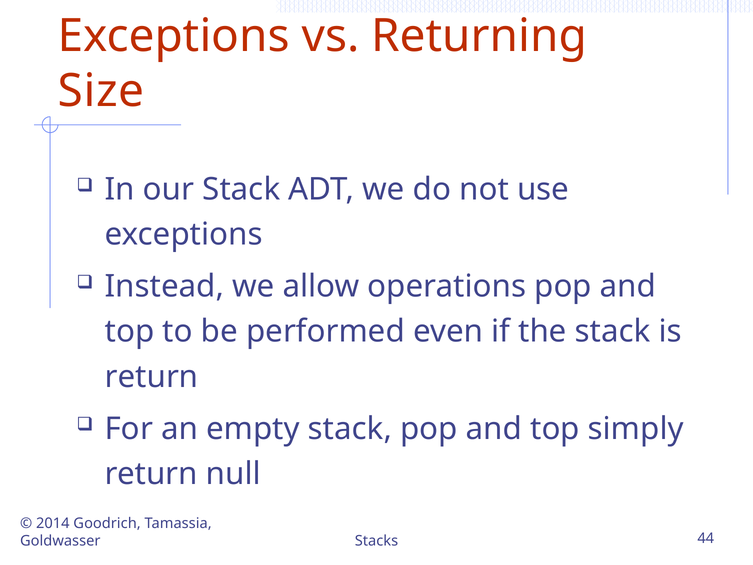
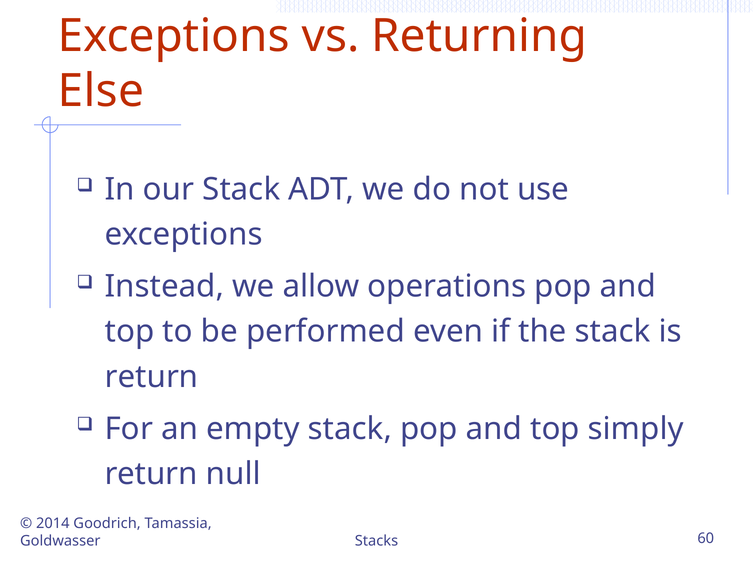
Size: Size -> Else (101, 91)
44: 44 -> 60 (706, 538)
